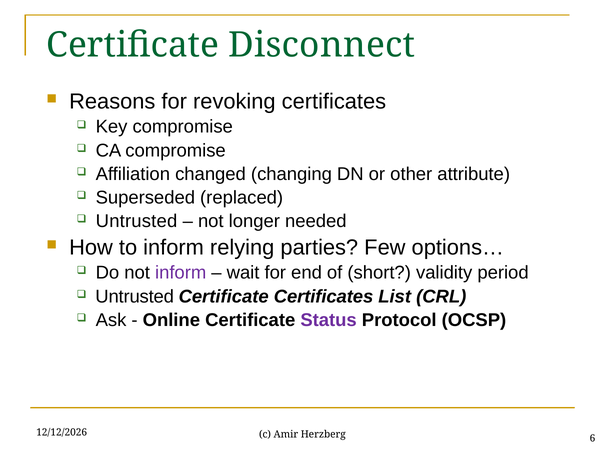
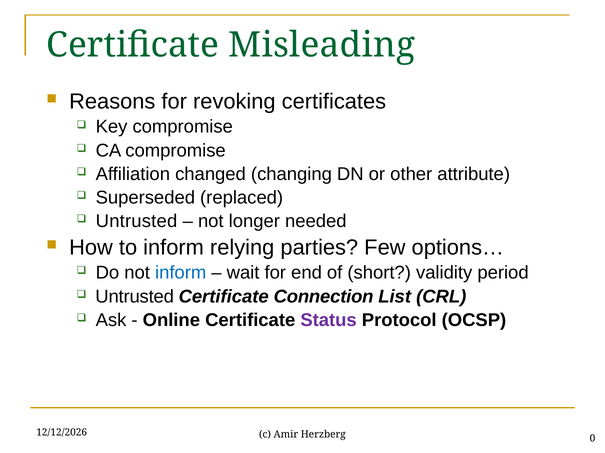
Disconnect: Disconnect -> Misleading (322, 45)
inform colour: purple -> blue (181, 273)
Certificate Certificates: Certificates -> Connection (324, 297)
6: 6 -> 0 (593, 439)
